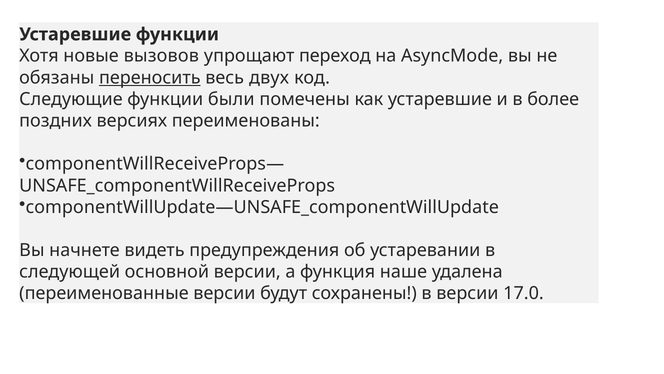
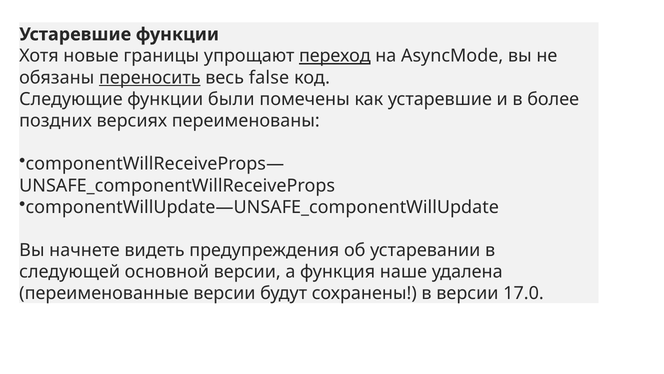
вызовов: вызовов -> границы (161, 56)
переход underline: none -> present (335, 56)
двух: двух -> false (269, 77)
